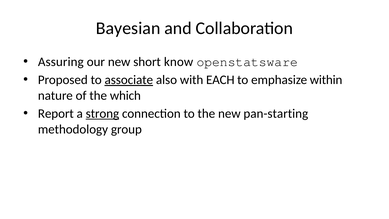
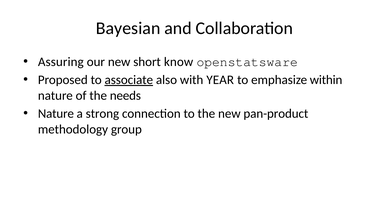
EACH: EACH -> YEAR (220, 80)
which: which -> needs (125, 95)
Report: Report -> Nature (56, 114)
strong underline: present -> none (102, 114)
pan-starting: pan-starting -> pan-product (276, 114)
